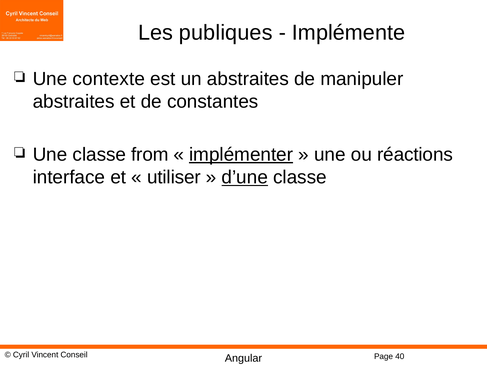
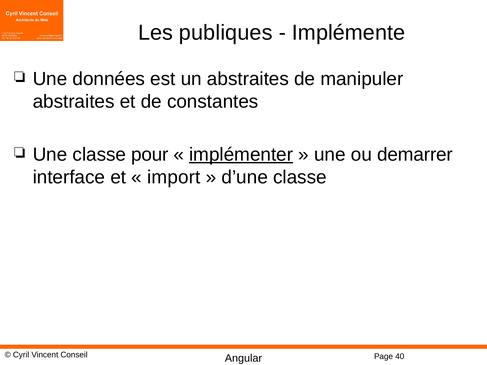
contexte: contexte -> données (109, 79)
from: from -> pour (150, 155)
réactions: réactions -> demarrer (415, 155)
utiliser: utiliser -> import (174, 177)
d’une underline: present -> none (245, 177)
